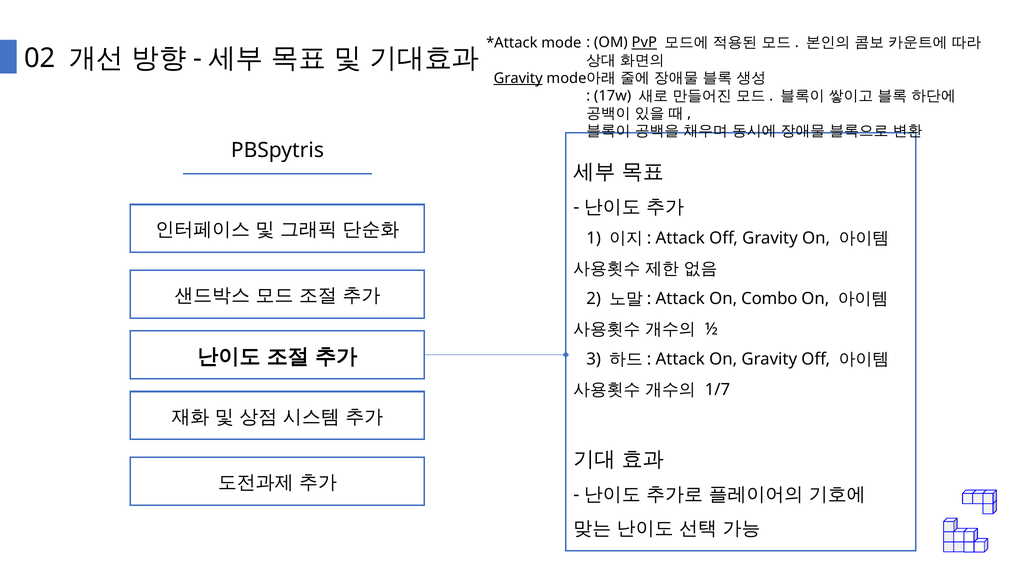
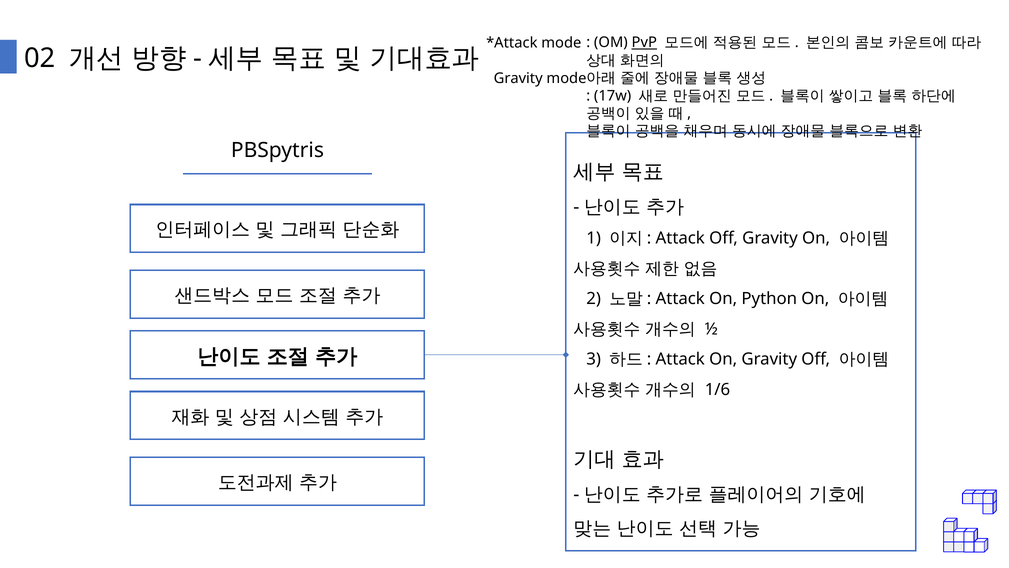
Gravity underline: present -> none (518, 78)
Combo: Combo -> Python (769, 299)
1/7: 1/7 -> 1/6 (717, 389)
